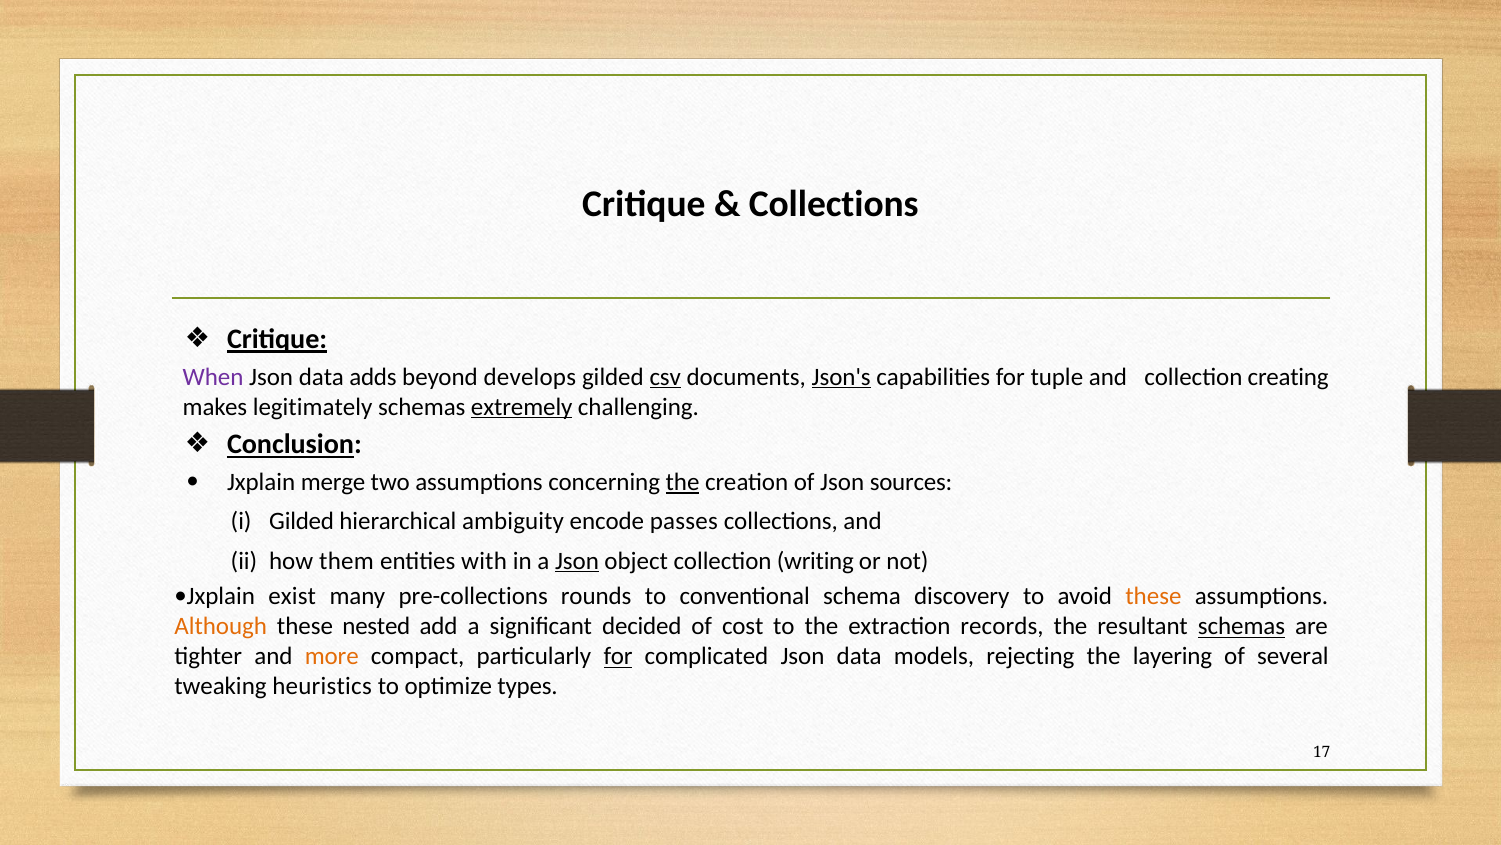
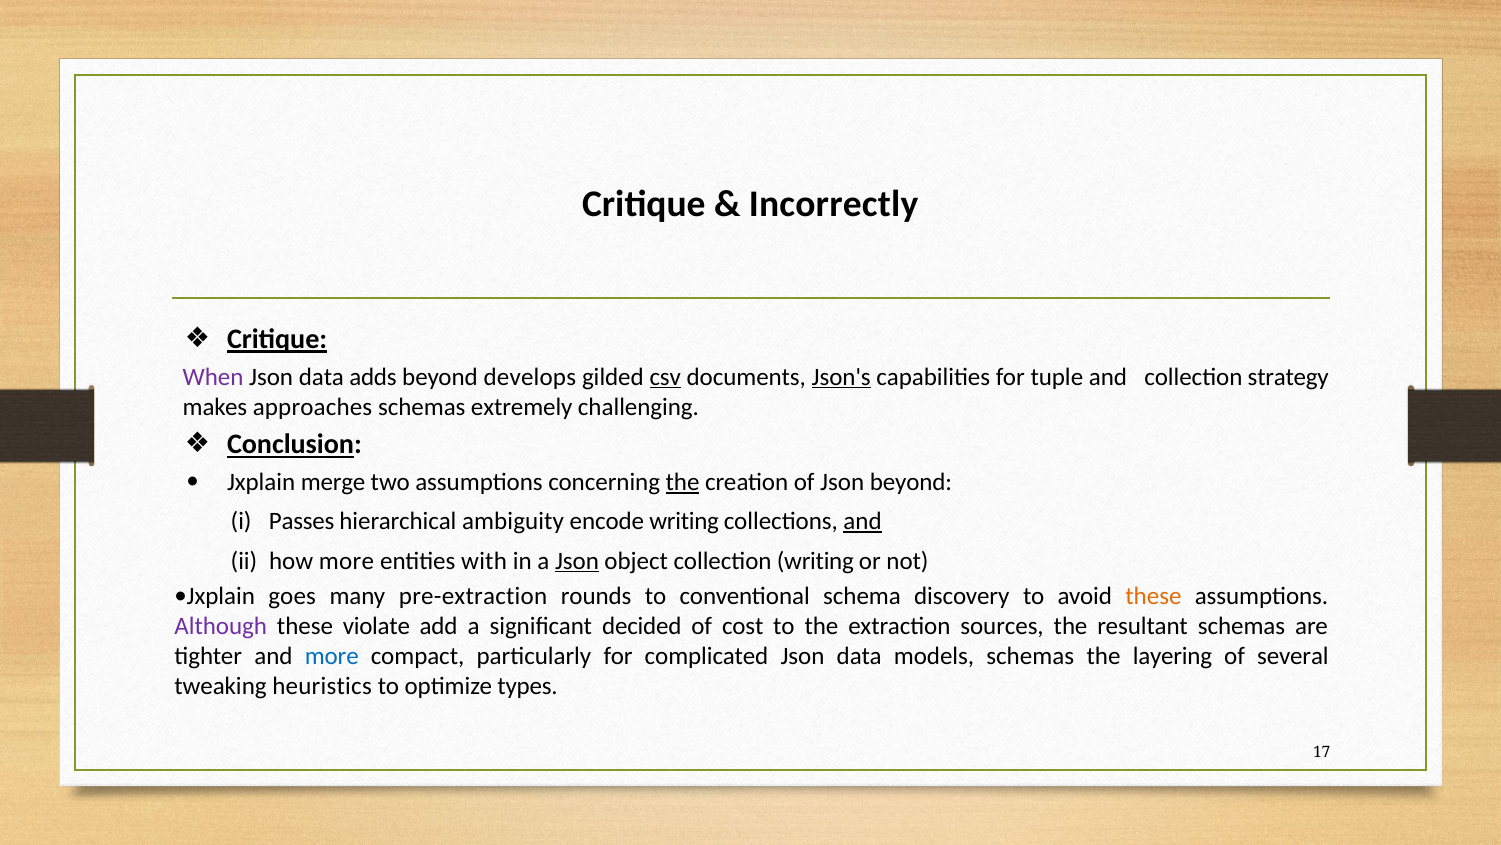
Collections: Collections -> Incorrectly (834, 204)
creating: creating -> strategy (1288, 377)
legitimately: legitimately -> approaches (313, 407)
extremely underline: present -> none (522, 407)
Json sources: sources -> beyond (911, 482)
Gilded: Gilded -> Passes (302, 521)
encode passes: passes -> writing (684, 521)
and underline: none -> present (863, 521)
how them: them -> more (346, 560)
exist: exist -> goes (292, 596)
pre-collections: pre-collections -> pre-extraction (473, 596)
Although colour: orange -> purple (221, 626)
nested: nested -> violate (376, 626)
records: records -> sources (1002, 626)
schemas underline: present -> none (1242, 626)
more colour: orange -> blue (332, 656)
for underline: present -> none (618, 656)
models rejecting: rejecting -> schemas (1030, 656)
